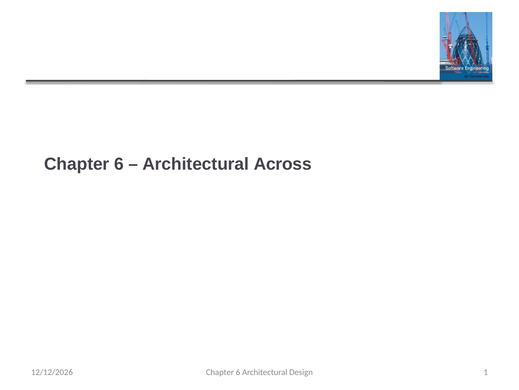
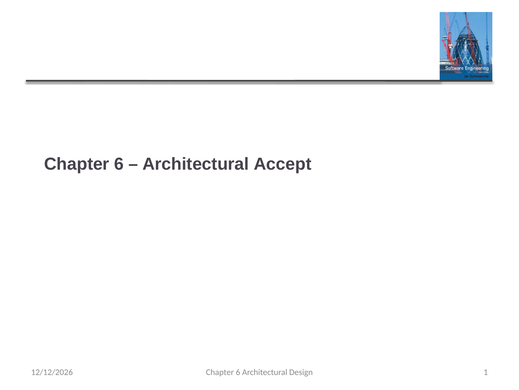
Across: Across -> Accept (283, 164)
